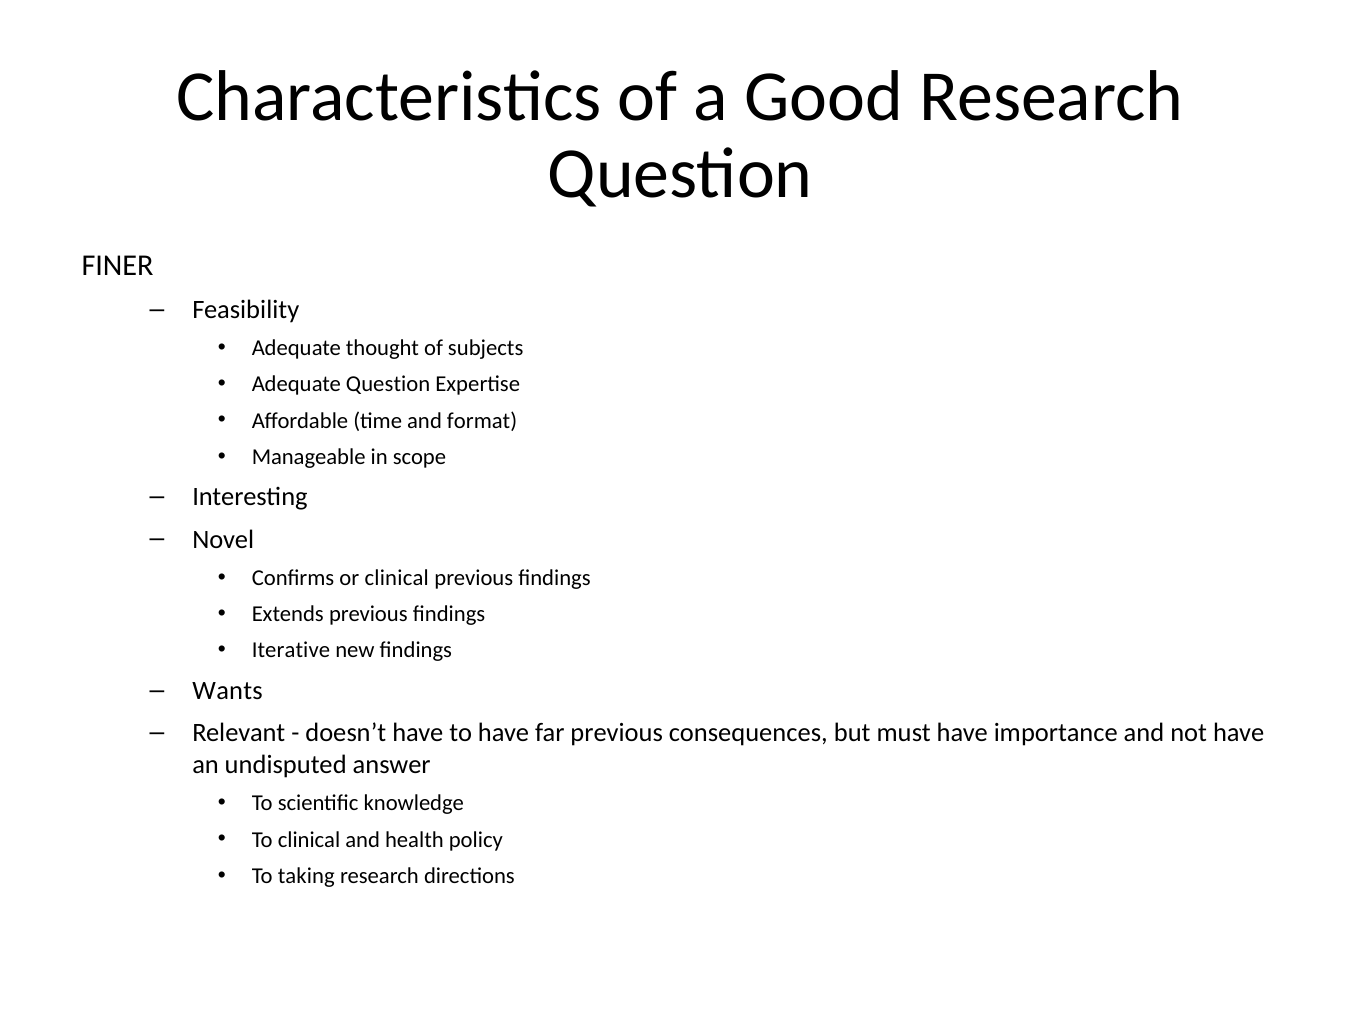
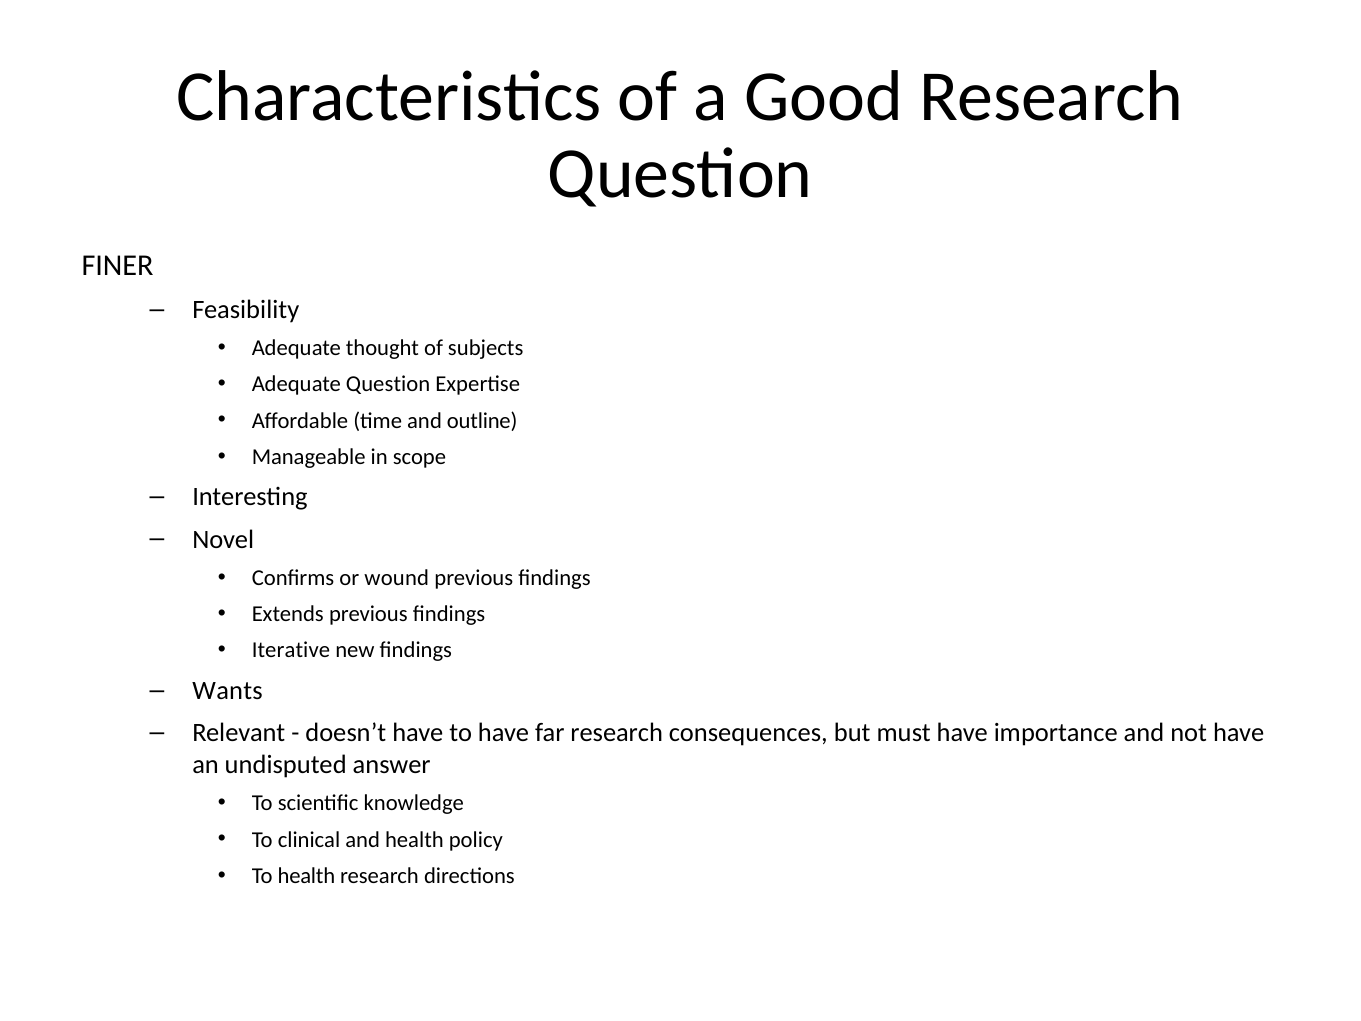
format: format -> outline (482, 420)
or clinical: clinical -> wound (397, 578)
far previous: previous -> research (617, 733)
To taking: taking -> health (306, 876)
